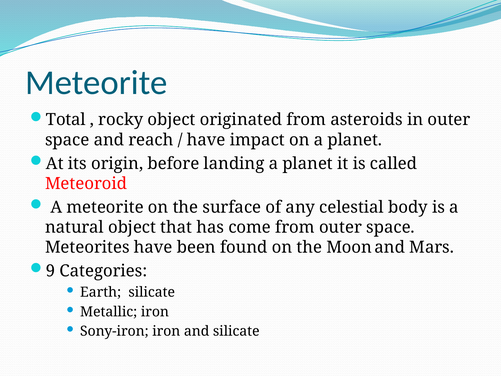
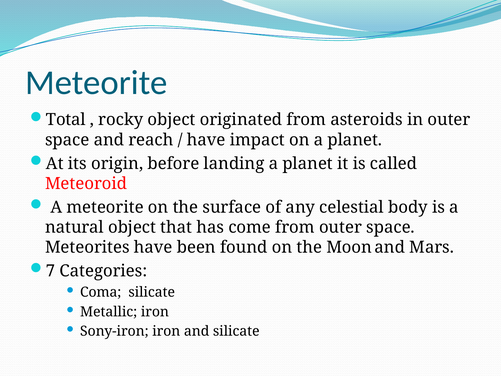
9: 9 -> 7 (51, 271)
Earth: Earth -> Coma (101, 292)
